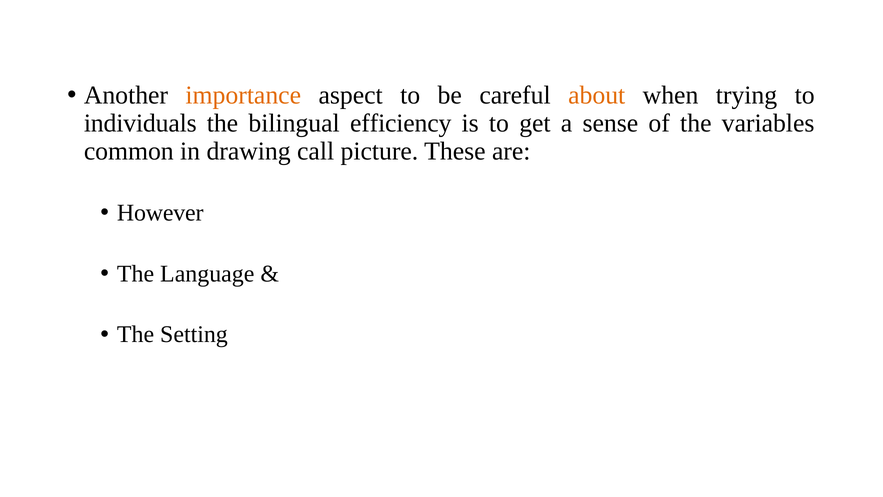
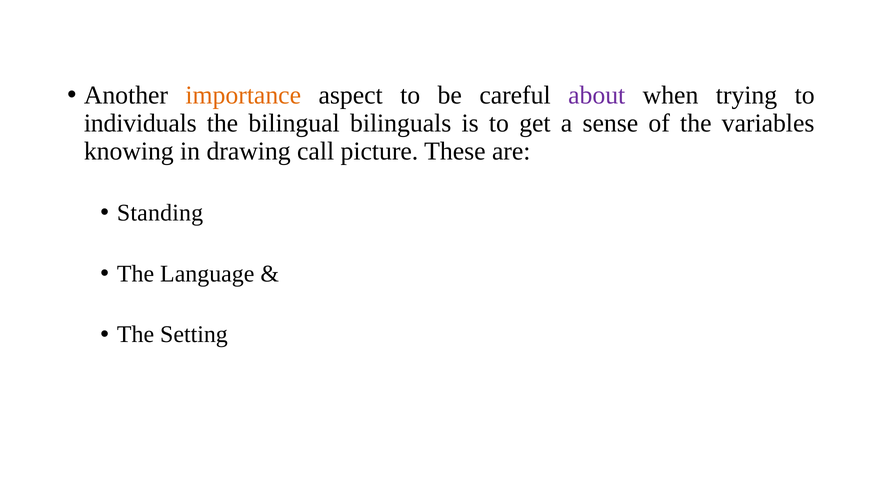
about colour: orange -> purple (597, 95)
efficiency: efficiency -> bilinguals (401, 123)
common: common -> knowing (129, 151)
However: However -> Standing (160, 213)
